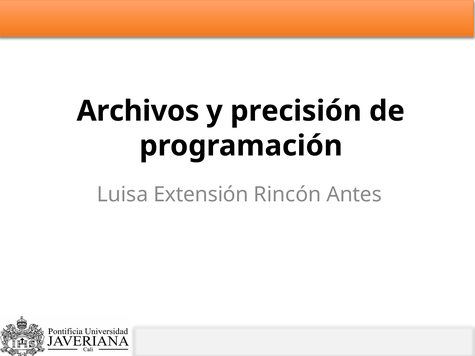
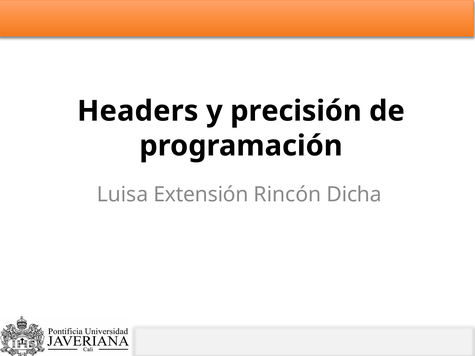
Archivos: Archivos -> Headers (138, 111)
Antes: Antes -> Dicha (354, 195)
